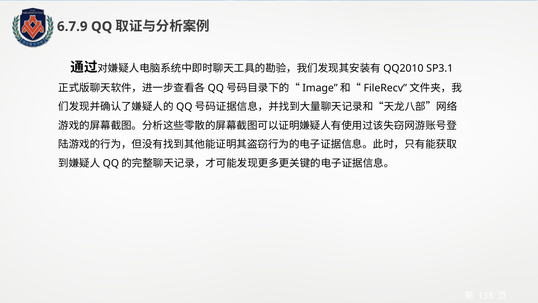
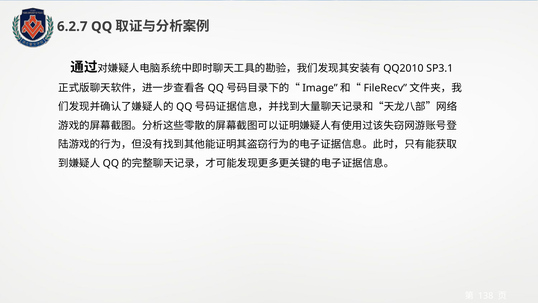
6.7.9: 6.7.9 -> 6.2.7 (72, 26)
